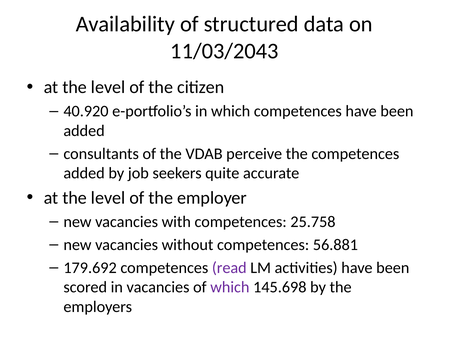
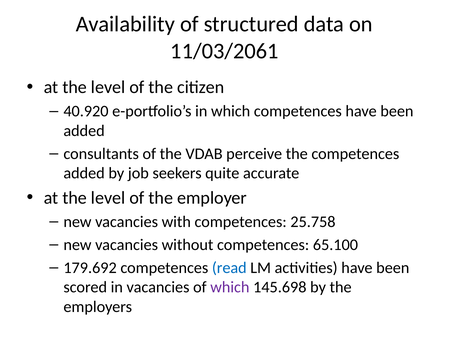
11/03/2043: 11/03/2043 -> 11/03/2061 (224, 51)
56.881: 56.881 -> 65.100 (335, 245)
read colour: purple -> blue (229, 268)
